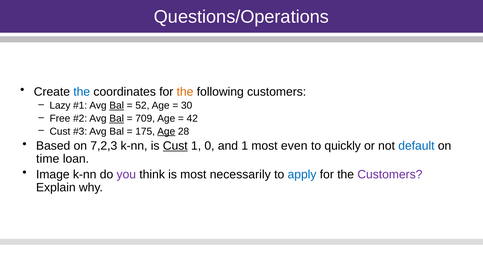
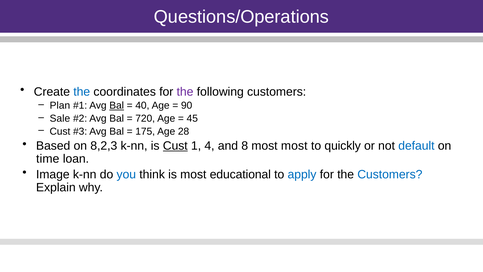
the colour: orange -> purple (185, 92)
Lazy: Lazy -> Plan (60, 106)
52: 52 -> 40 (142, 106)
30: 30 -> 90 (187, 106)
Free: Free -> Sale (60, 118)
Bal underline: present -> none (117, 118)
709: 709 -> 720 (145, 118)
42: 42 -> 45 (192, 118)
Age underline: present -> none (166, 131)
7,2,3: 7,2,3 -> 8,2,3 (104, 146)
0: 0 -> 4 (209, 146)
and 1: 1 -> 8 (245, 146)
most even: even -> most (294, 146)
you colour: purple -> blue (126, 174)
necessarily: necessarily -> educational (240, 174)
Customers colour: purple -> blue (390, 174)
